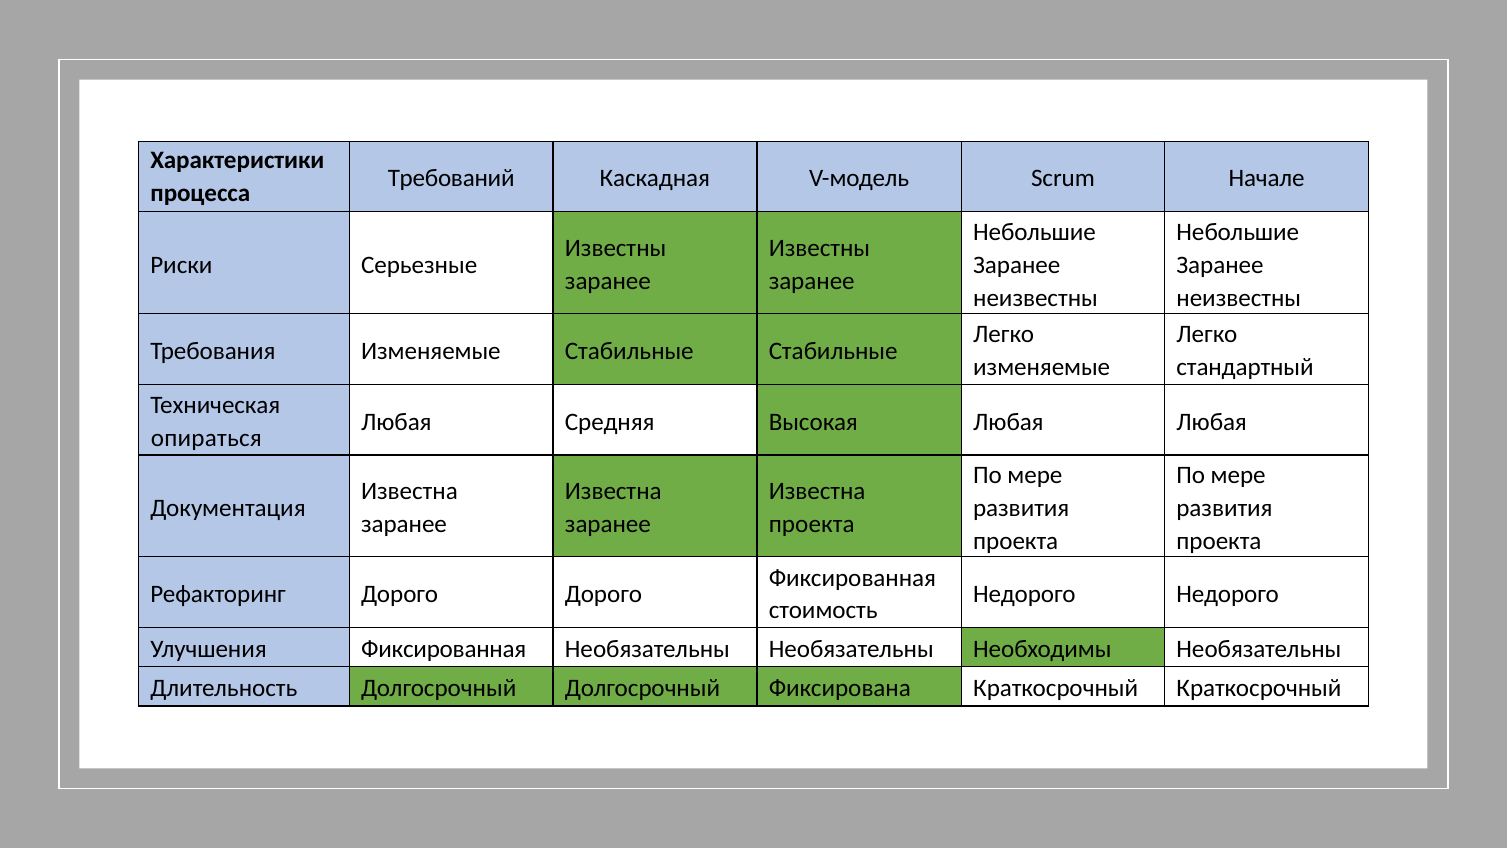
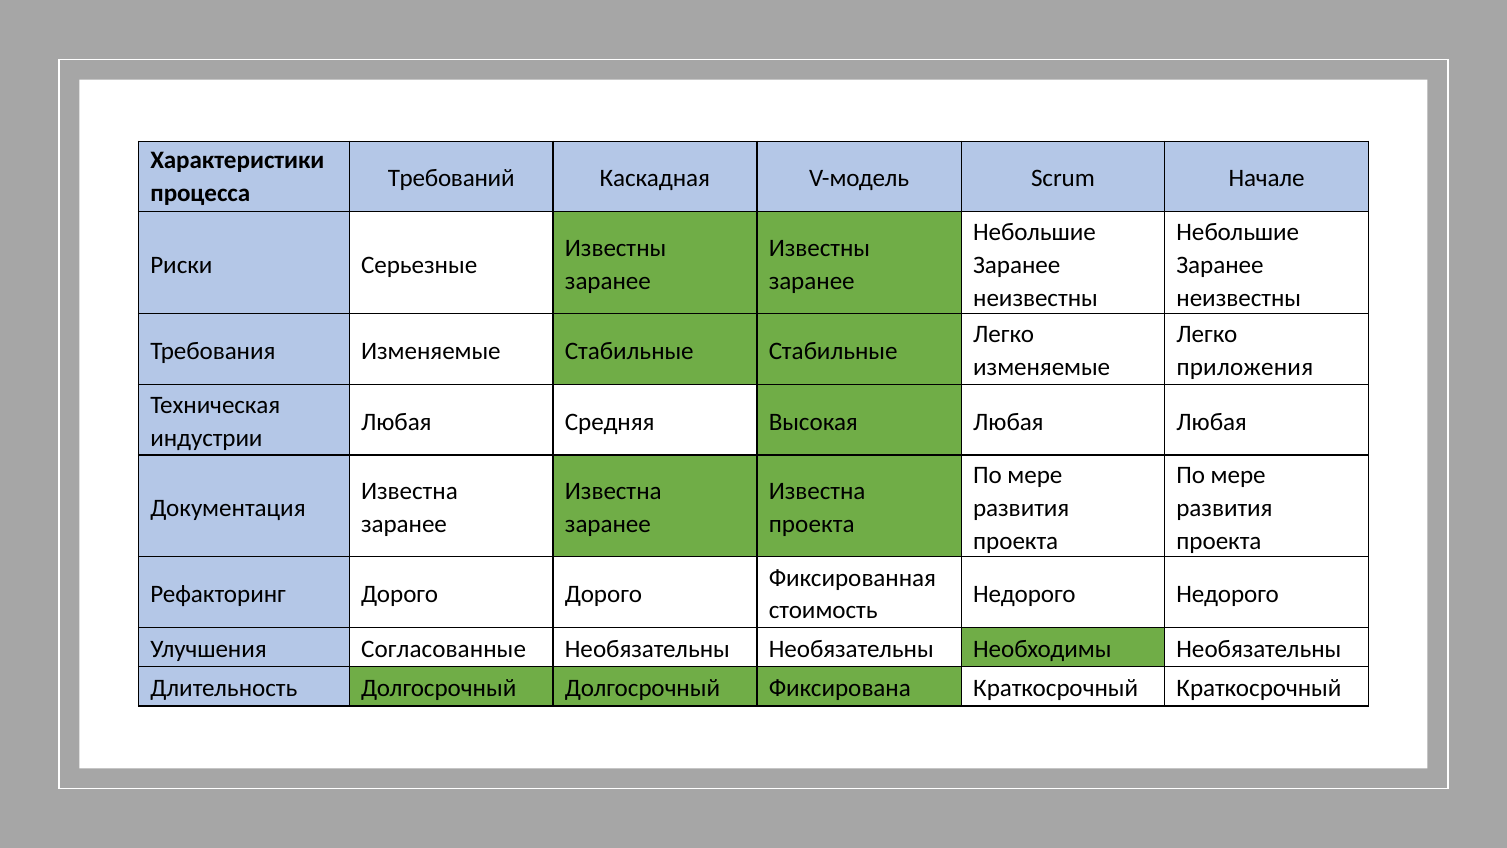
стандартный: стандартный -> приложения (1245, 367)
опираться: опираться -> индустрии (206, 438)
Улучшения Фиксированная: Фиксированная -> Согласованные (444, 649)
